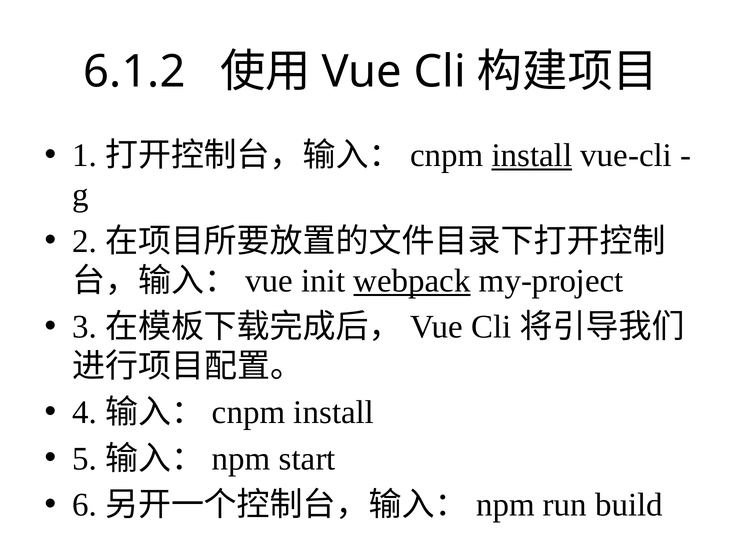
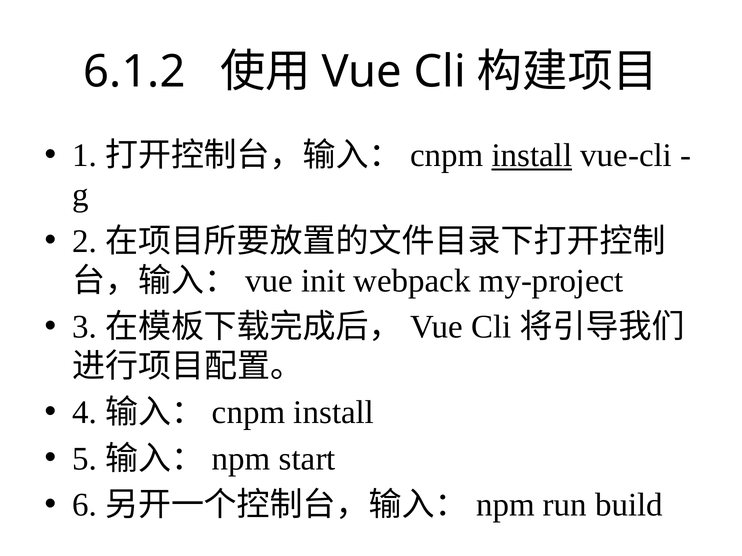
webpack underline: present -> none (412, 281)
